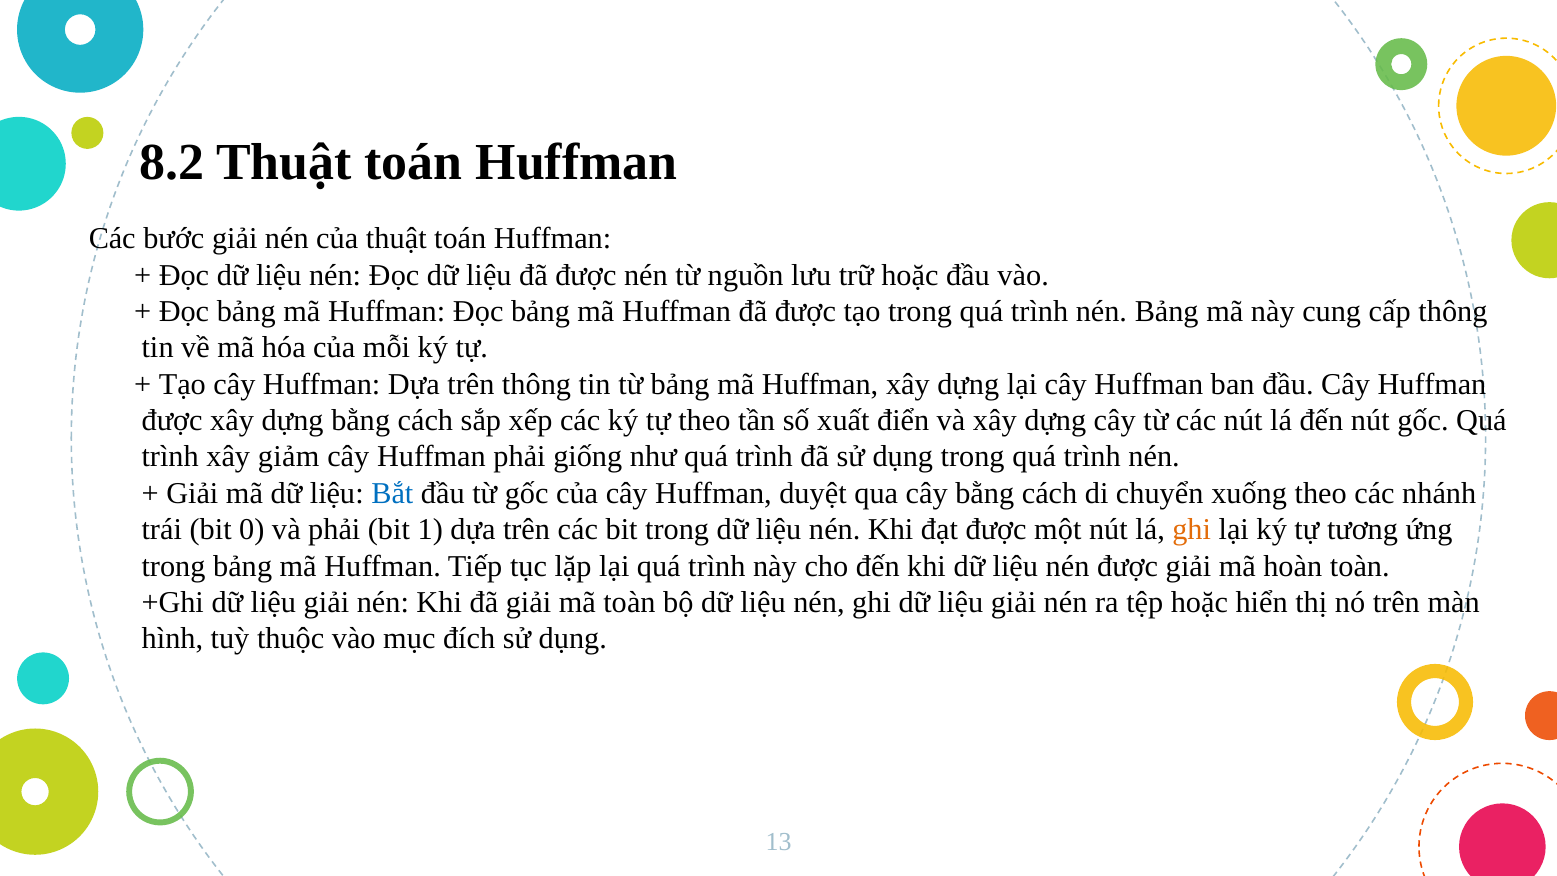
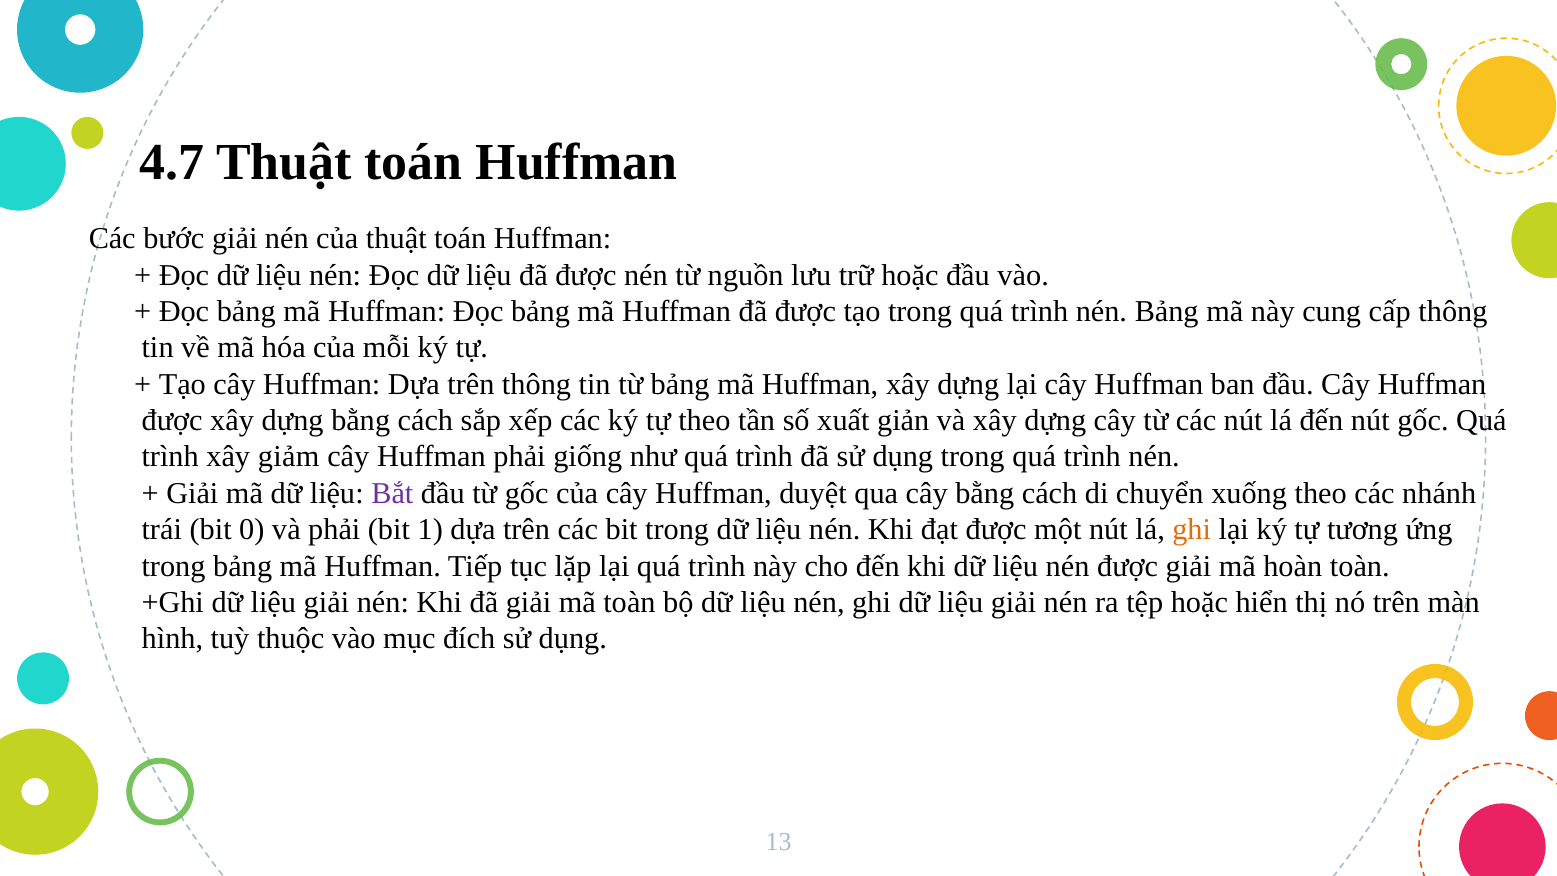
8.2: 8.2 -> 4.7 (172, 162)
điển: điển -> giản (903, 421)
Bắt colour: blue -> purple (392, 493)
